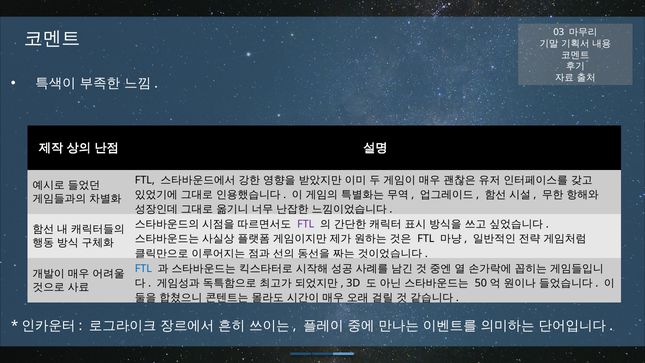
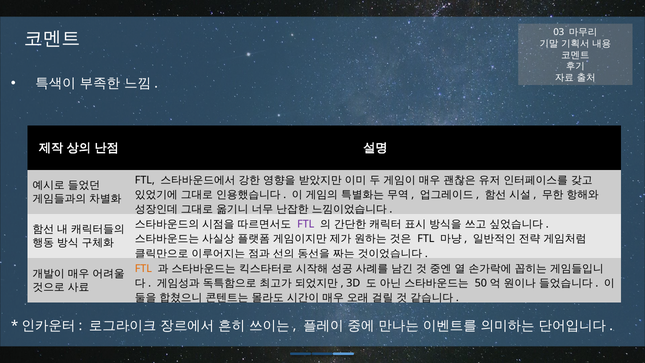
FTL colour: blue -> orange (143, 268)
